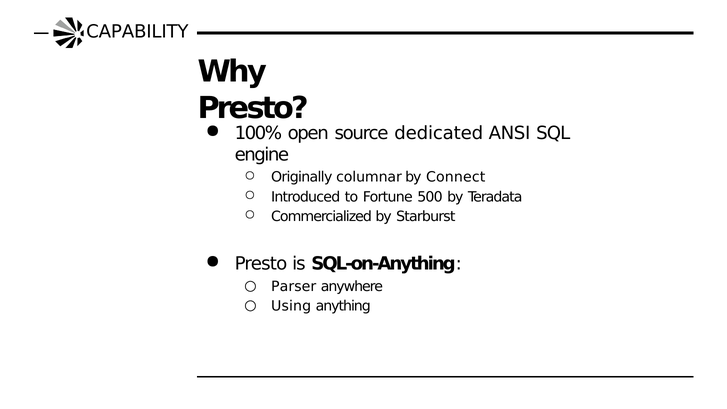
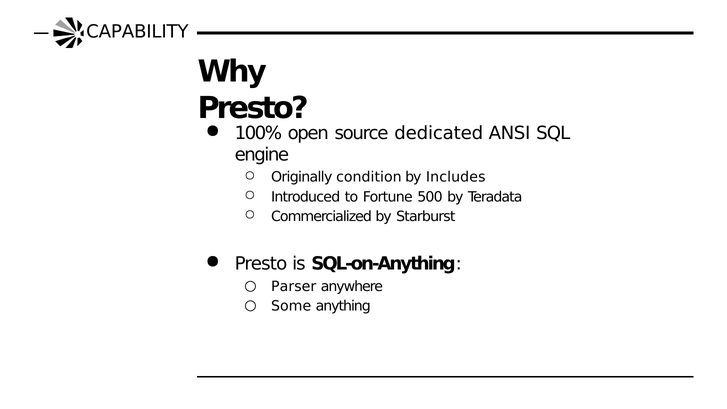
columnar: columnar -> condition (369, 177)
Connect: Connect -> Includes (456, 177)
Using: Using -> Some (291, 306)
